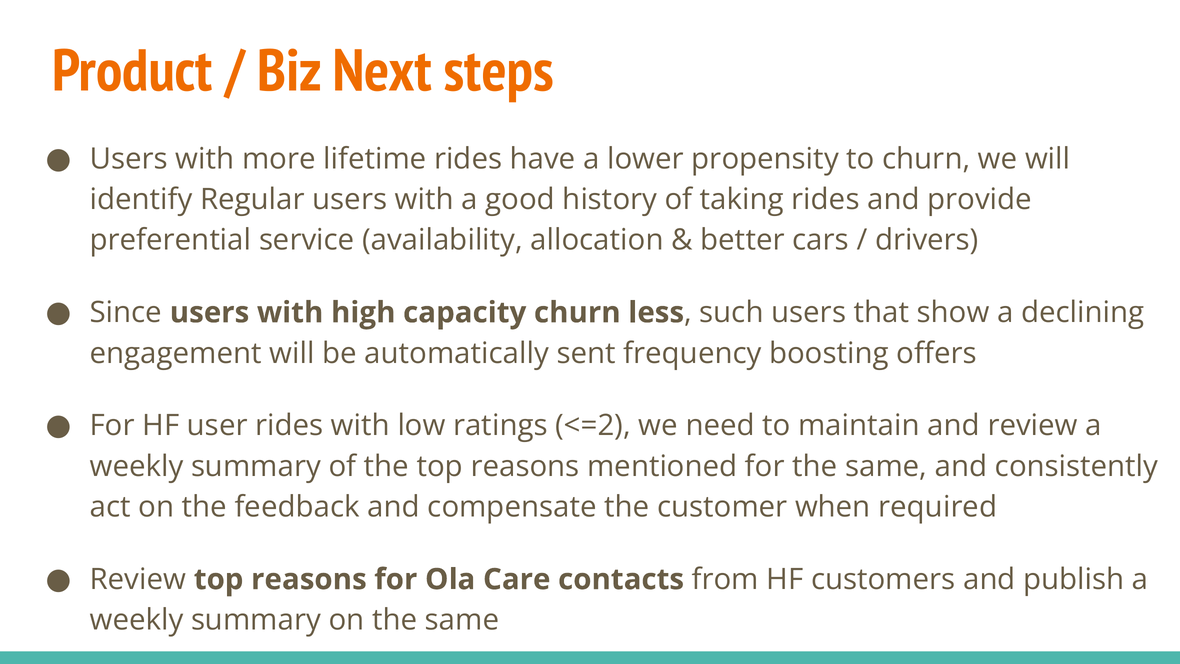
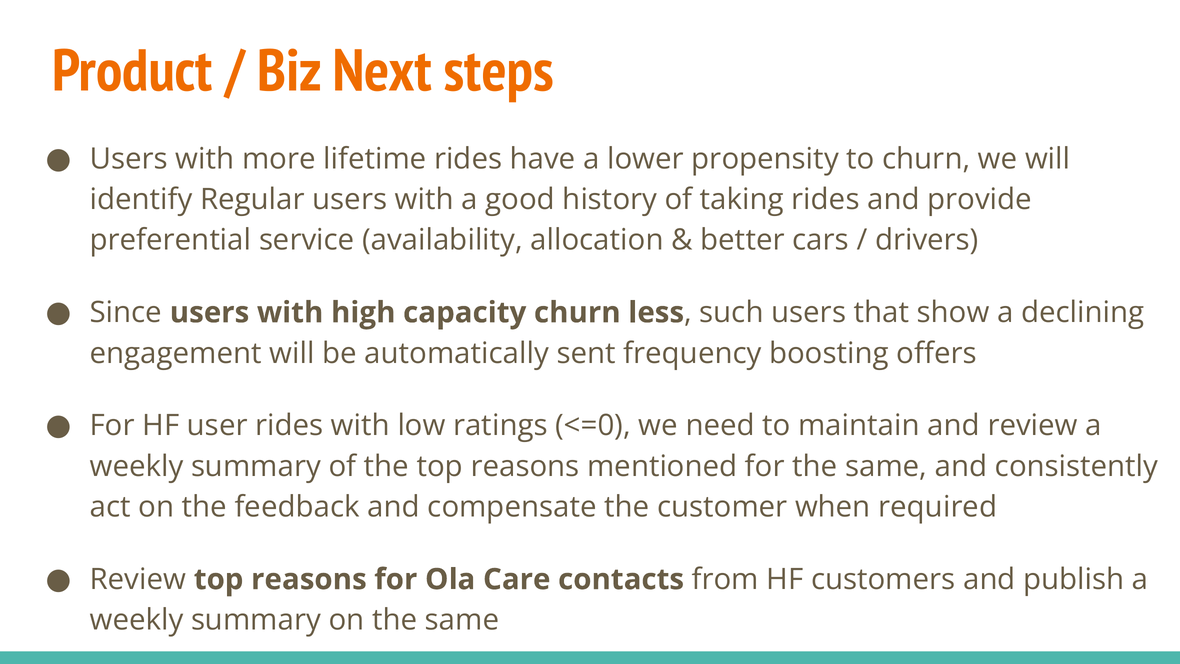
<=2: <=2 -> <=0 (593, 426)
